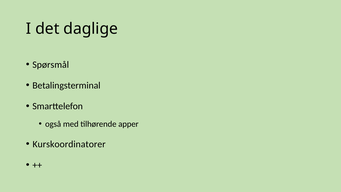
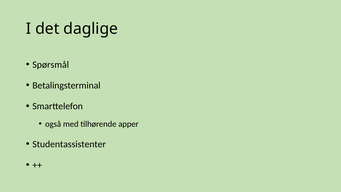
Kurskoordinatorer: Kurskoordinatorer -> Studentassistenter (69, 144)
